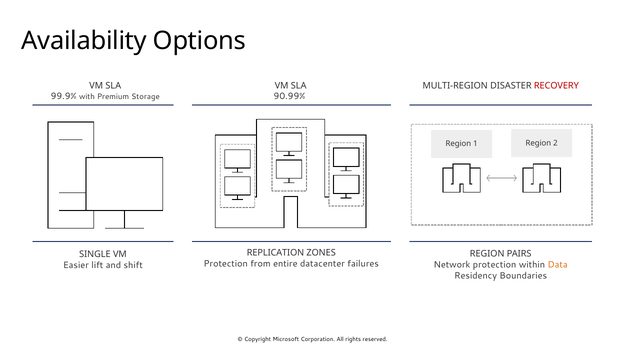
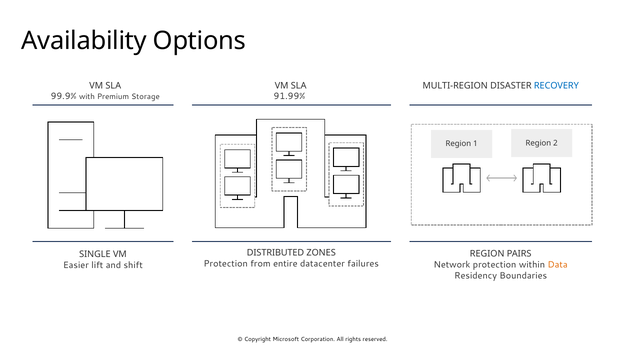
RECOVERY colour: red -> blue (556, 86)
90.99%: 90.99% -> 91.99% (289, 97)
REPLICATION: REPLICATION -> DISTRIBUTED (275, 253)
